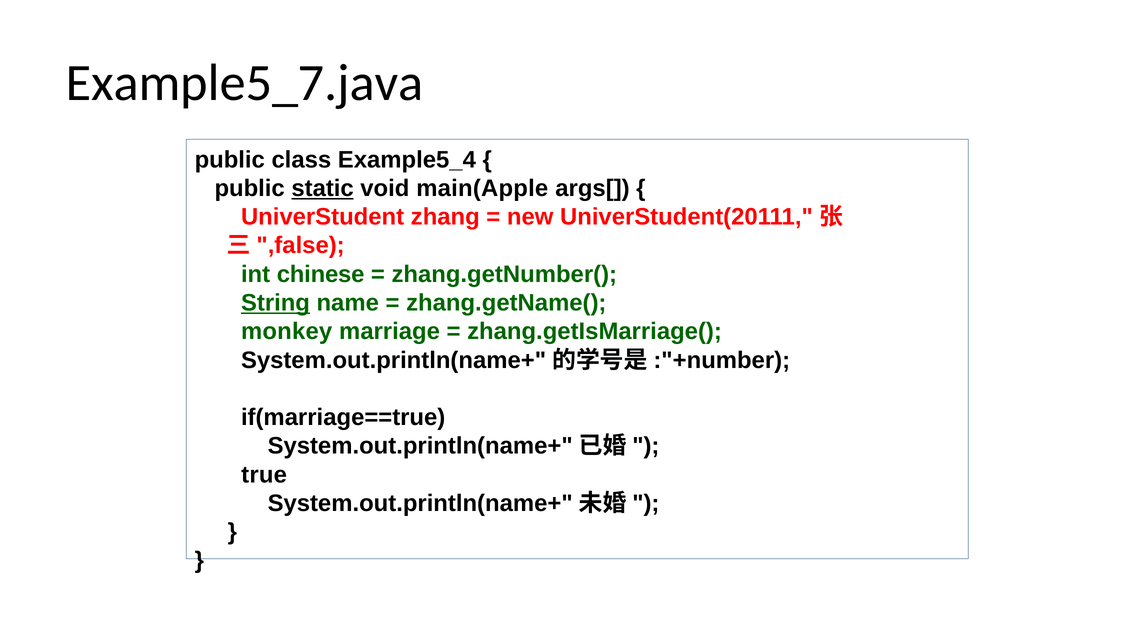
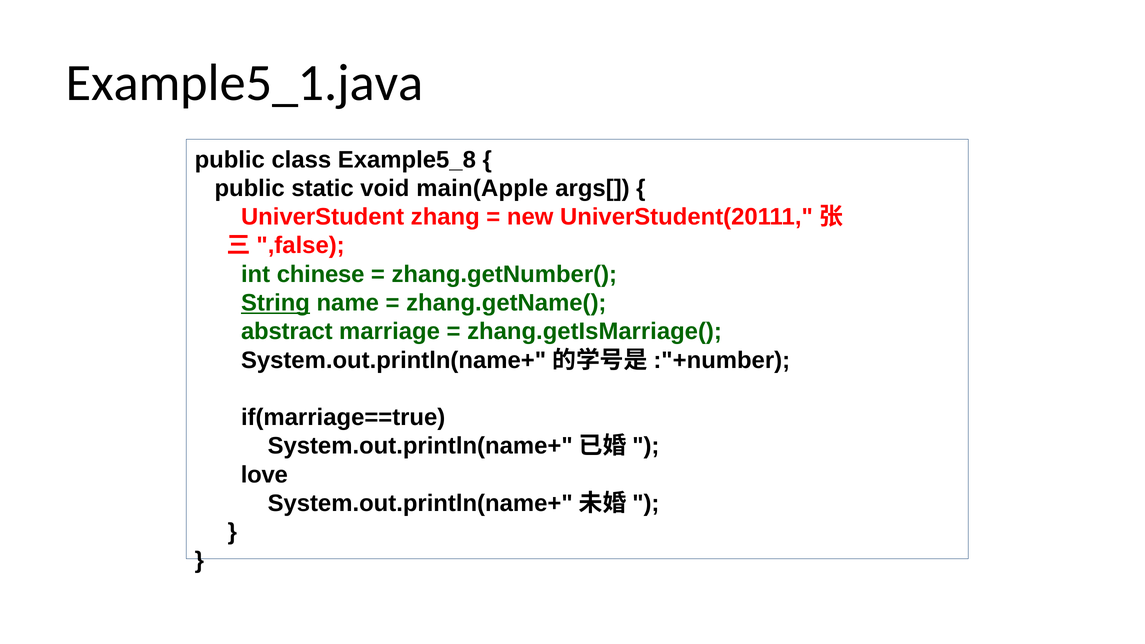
Example5_7.java: Example5_7.java -> Example5_1.java (245, 83)
Example5_4: Example5_4 -> Example5_8 (407, 160)
static underline: present -> none (323, 188)
monkey: monkey -> abstract (287, 332)
true: true -> love (264, 475)
